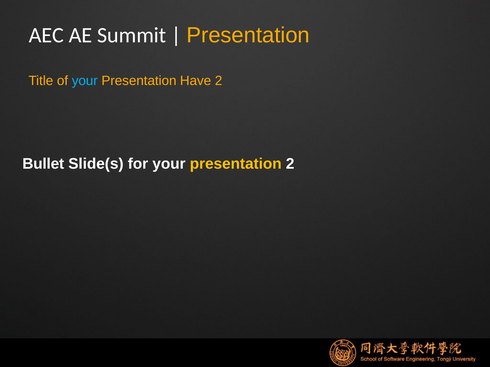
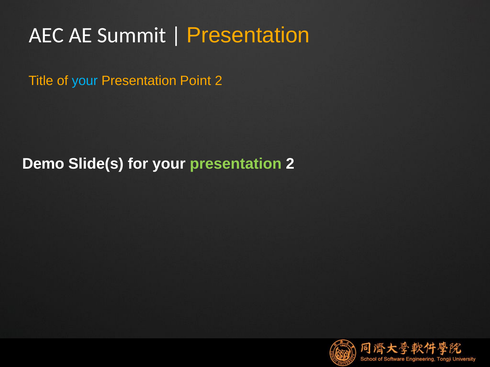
Have: Have -> Point (195, 81)
Bullet: Bullet -> Demo (43, 164)
presentation colour: yellow -> light green (236, 164)
